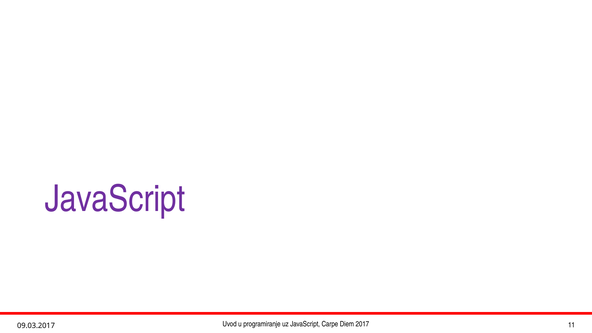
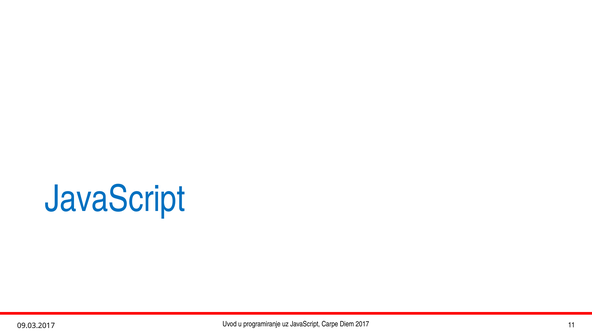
JavaScript colour: purple -> blue (115, 199)
